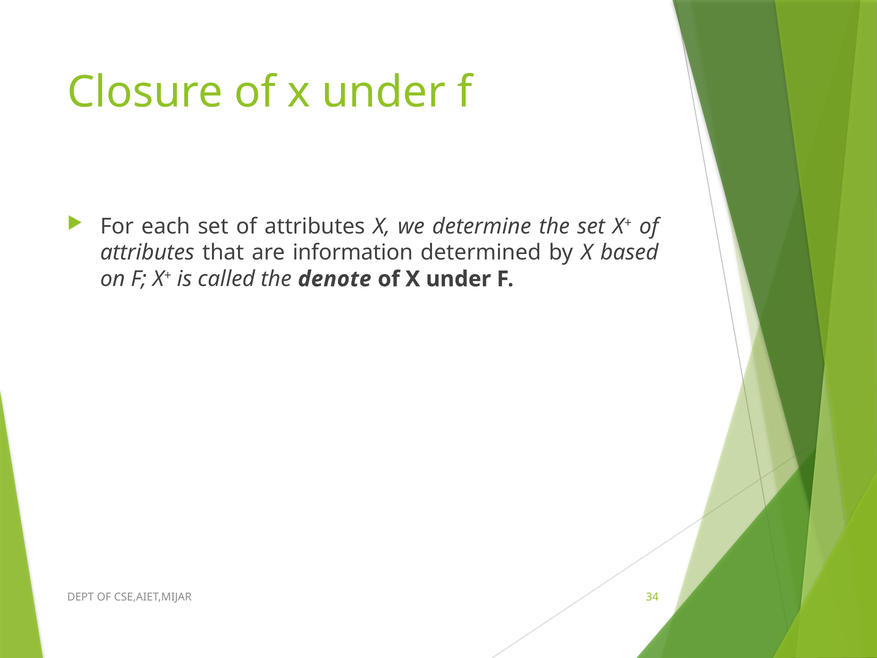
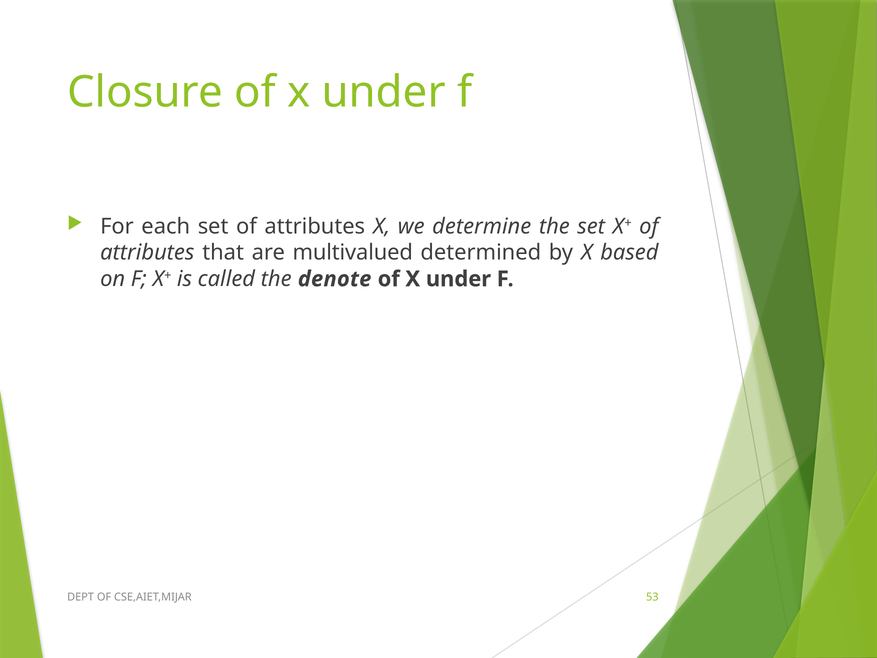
information: information -> multivalued (353, 253)
34: 34 -> 53 (652, 597)
